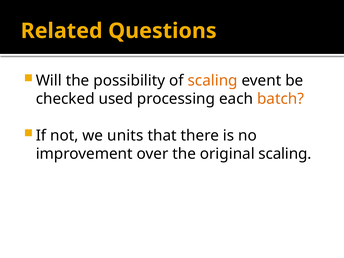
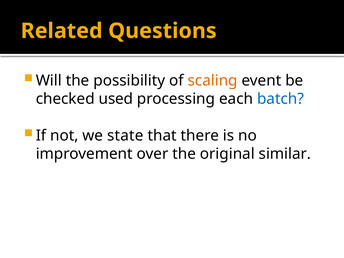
batch colour: orange -> blue (281, 99)
units: units -> state (125, 136)
original scaling: scaling -> similar (285, 154)
